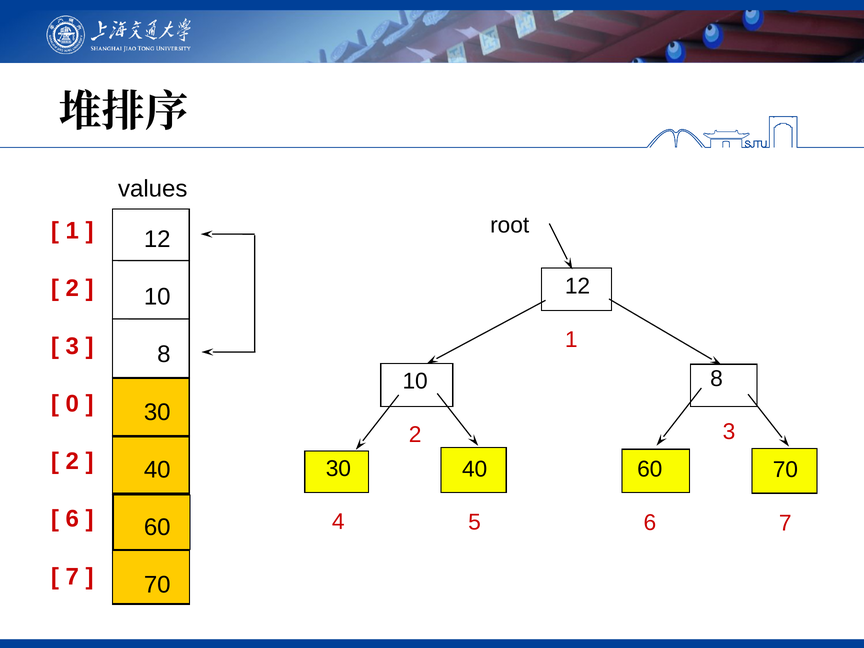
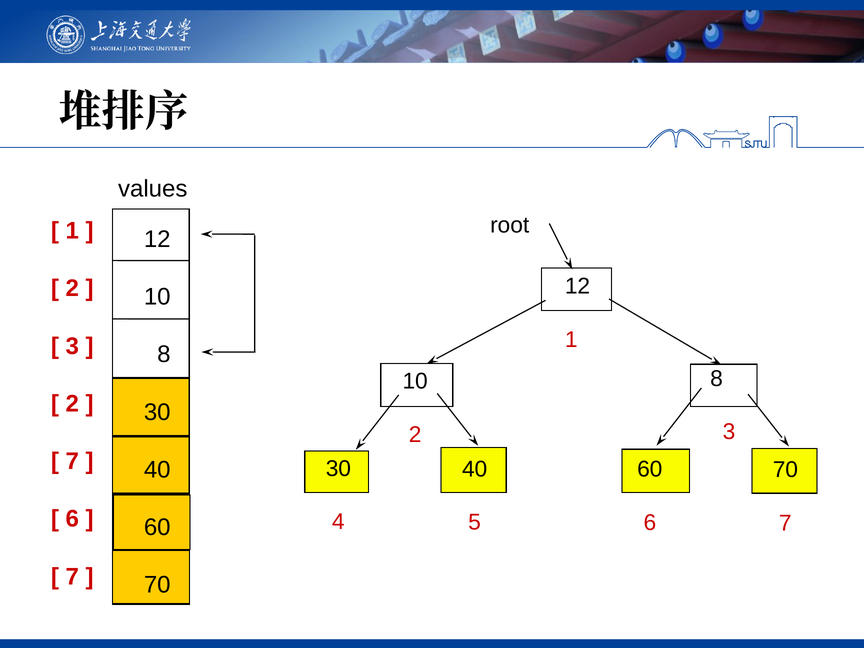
0: 0 -> 2 (72, 404)
2: 2 -> 7 (72, 461)
